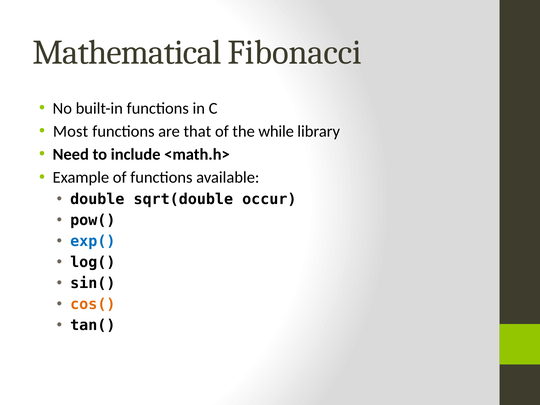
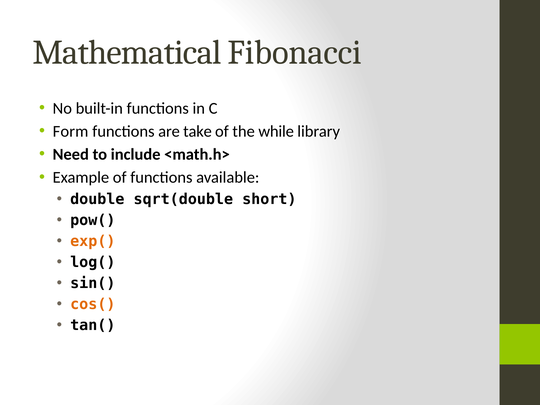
Most: Most -> Form (71, 131)
that: that -> take (197, 131)
occur: occur -> short (269, 199)
exp( colour: blue -> orange (93, 241)
